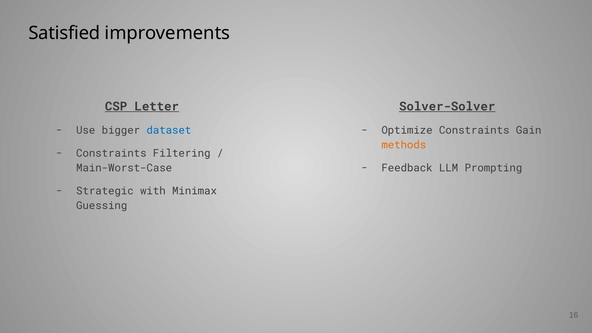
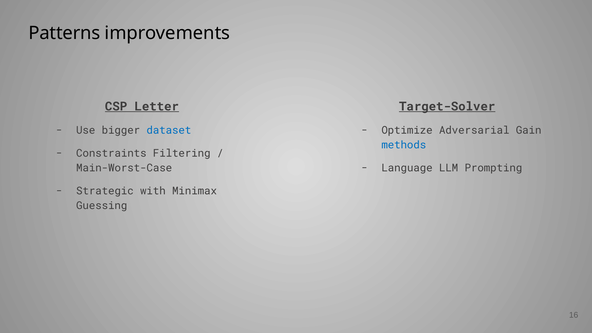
Satisfied: Satisfied -> Patterns (64, 33)
Solver-Solver: Solver-Solver -> Target-Solver (447, 106)
Optimize Constraints: Constraints -> Adversarial (474, 130)
methods colour: orange -> blue (404, 145)
Feedback: Feedback -> Language (407, 168)
